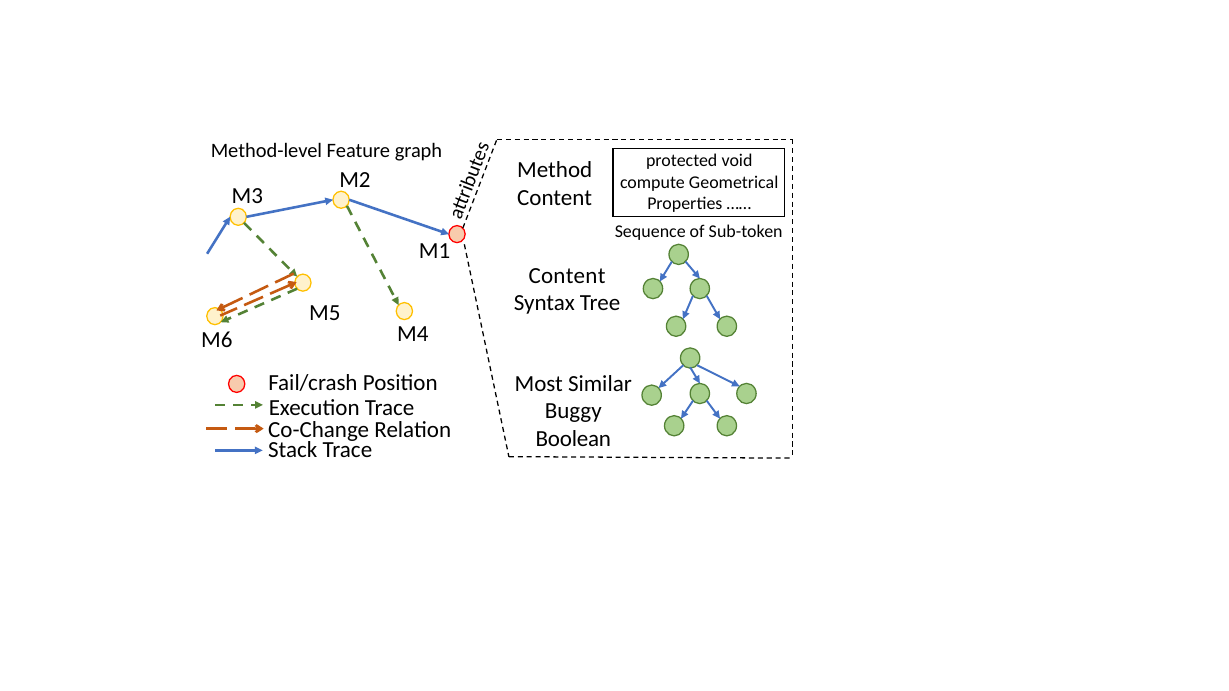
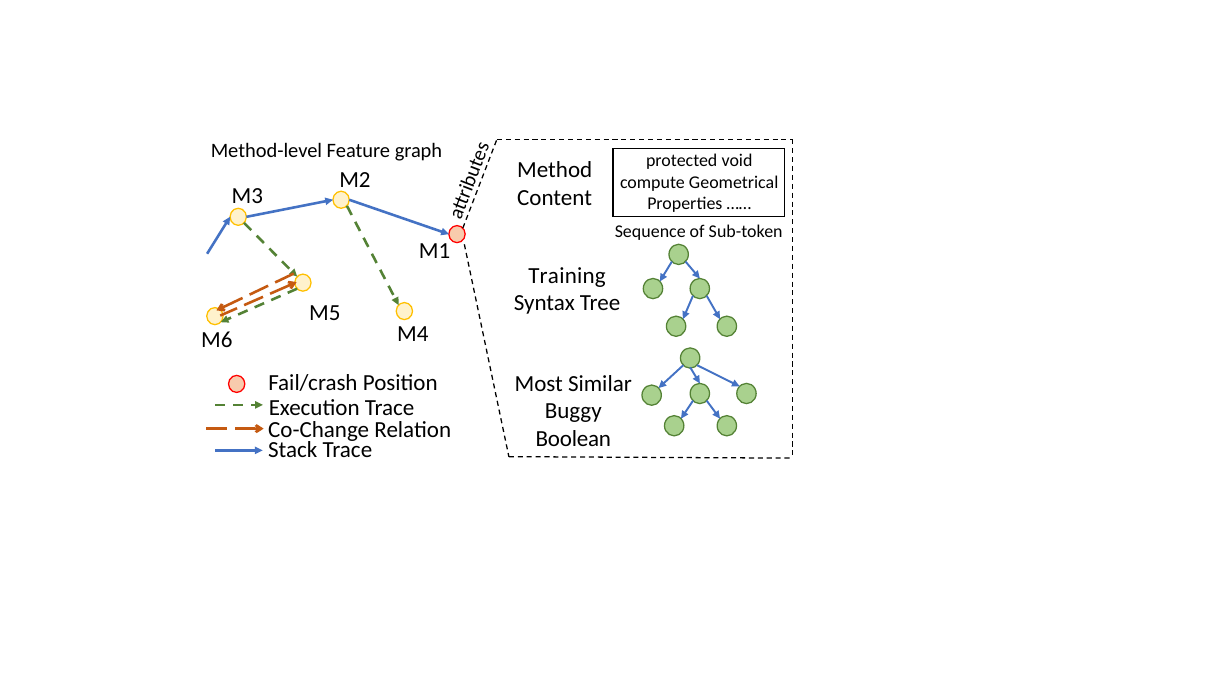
Content: Content -> Training (567, 276)
